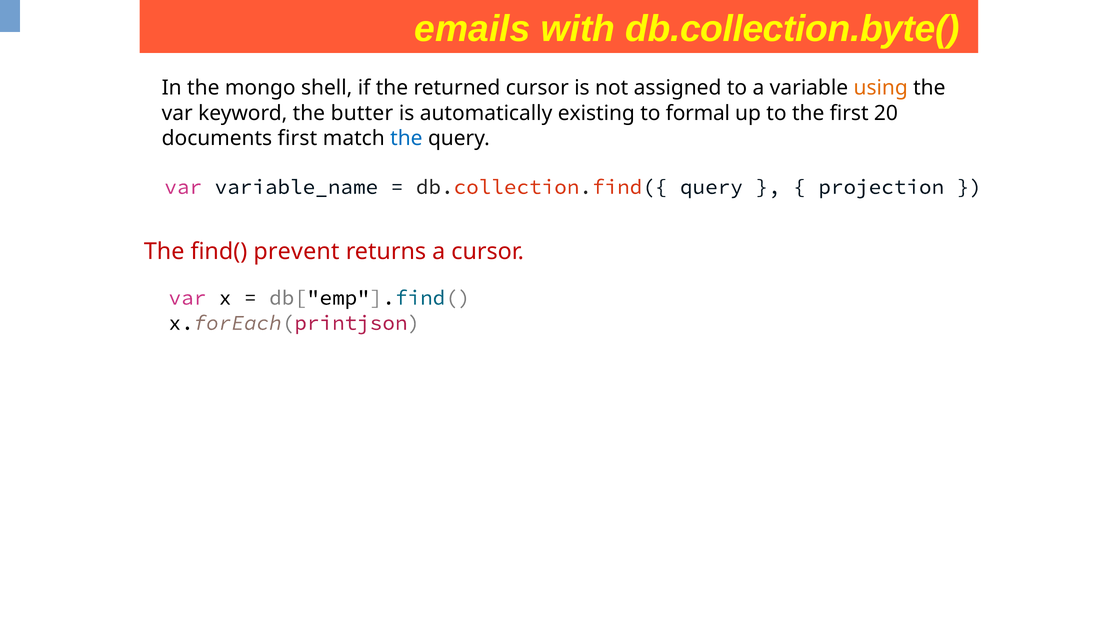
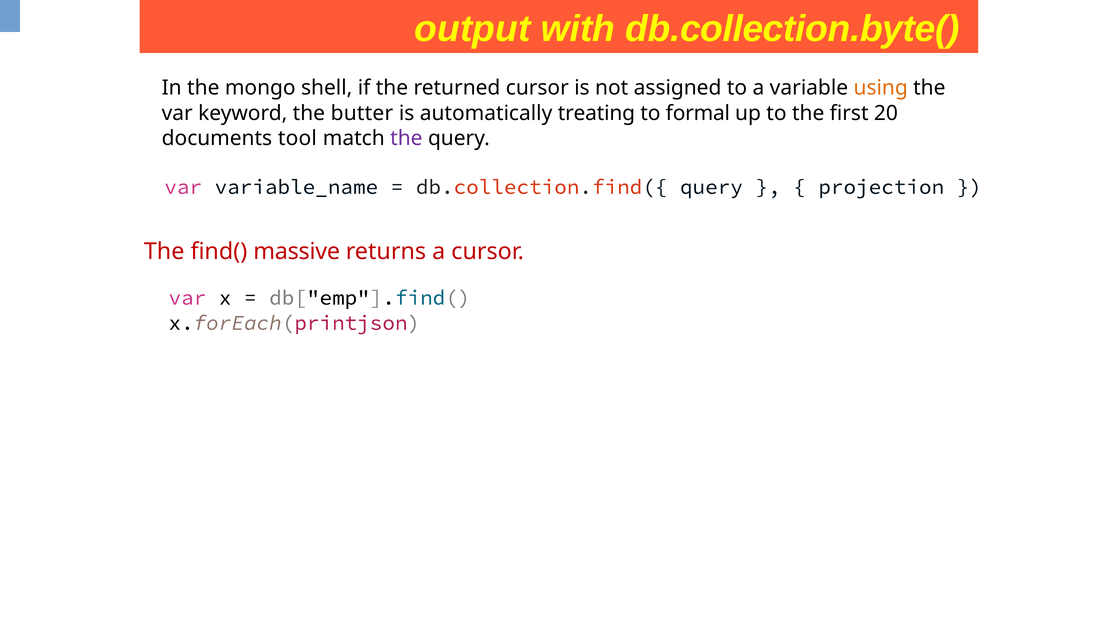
emails: emails -> output (472, 29)
existing: existing -> treating (596, 113)
documents first: first -> tool (297, 138)
the colour: blue -> purple (406, 138)
prevent: prevent -> massive (297, 251)
